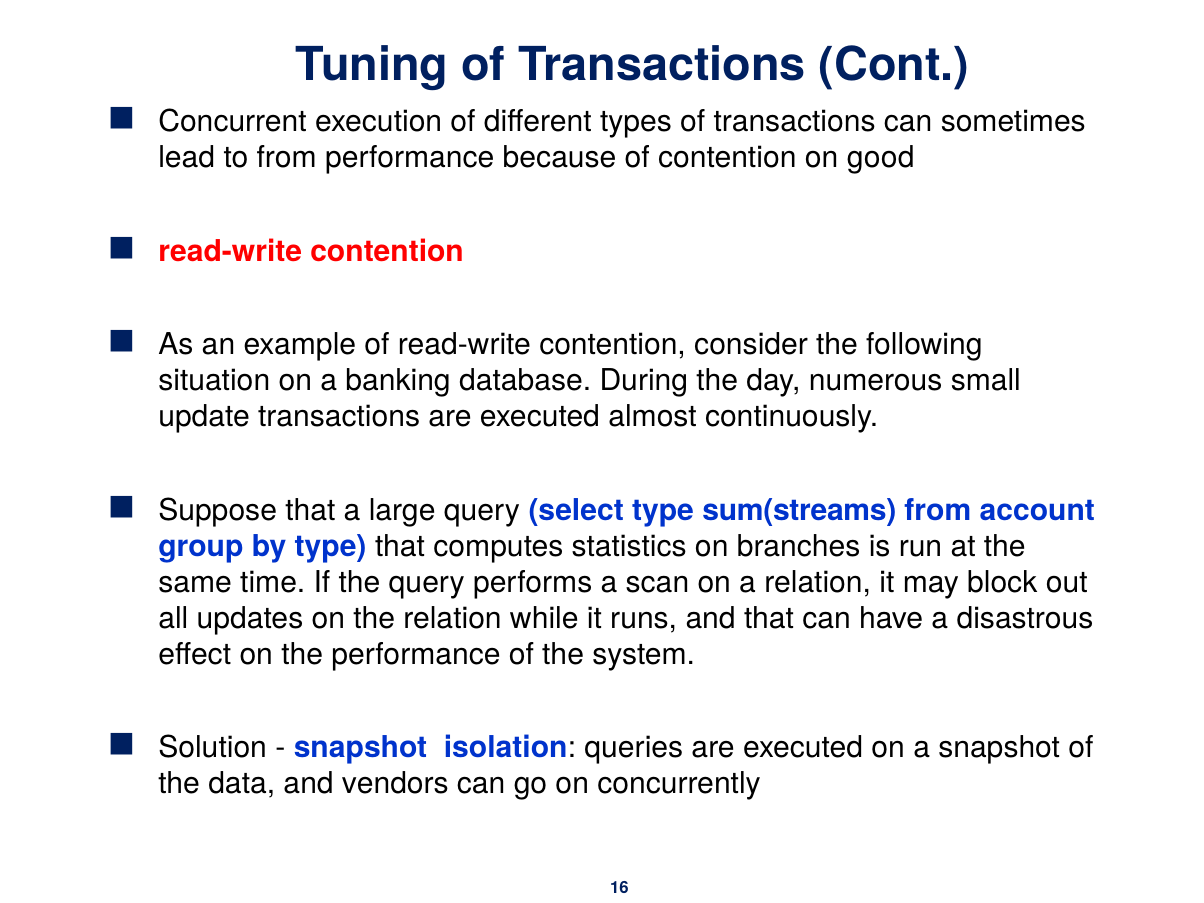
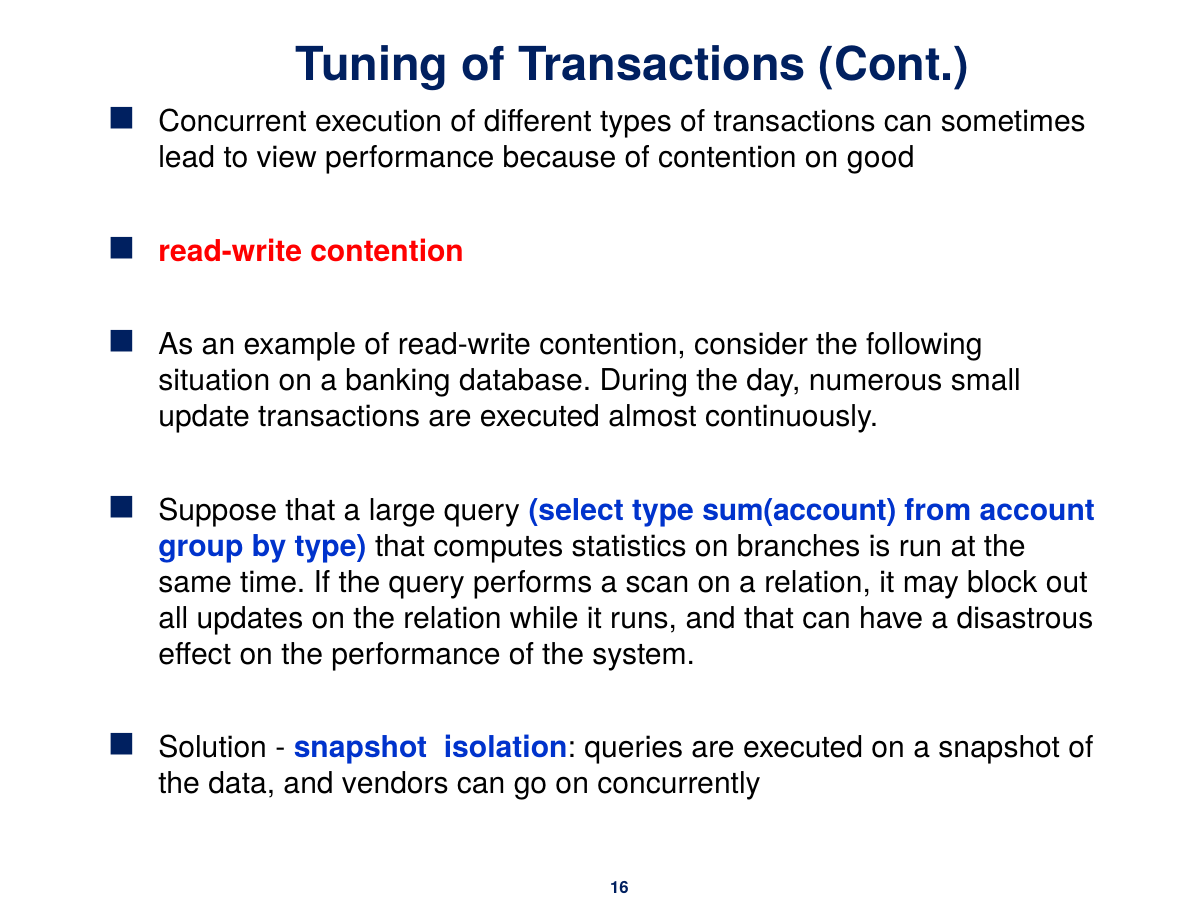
to from: from -> view (287, 158)
sum(streams: sum(streams -> sum(account (799, 510)
